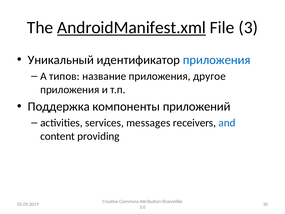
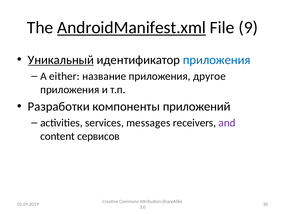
3: 3 -> 9 (248, 28)
Уникальный underline: none -> present (61, 60)
типов: типов -> either (64, 76)
Поддержка: Поддержка -> Разработки (59, 106)
and colour: blue -> purple (227, 123)
providing: providing -> сервисов (99, 136)
